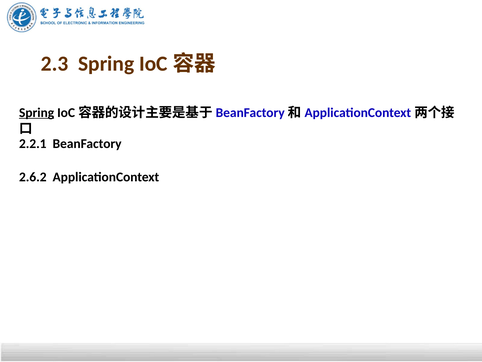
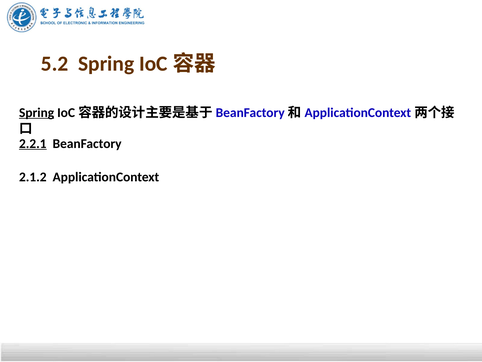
2.3: 2.3 -> 5.2 (55, 64)
2.2.1 underline: none -> present (33, 143)
2.6.2: 2.6.2 -> 2.1.2 (33, 177)
